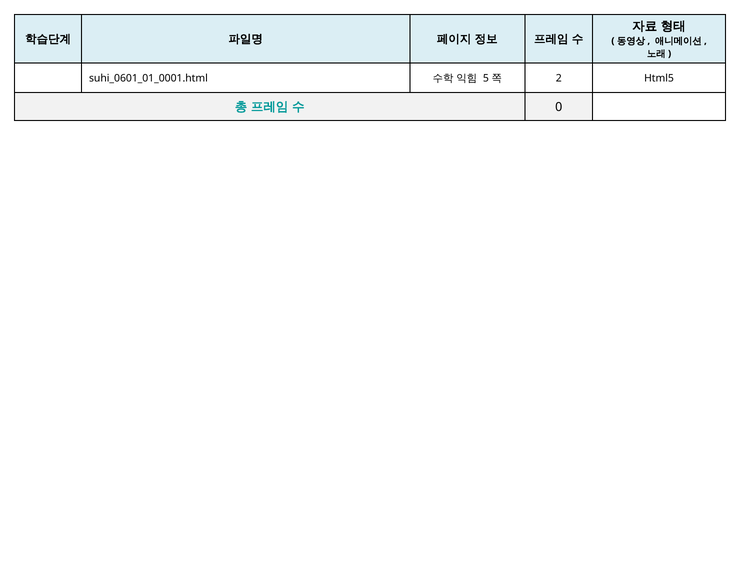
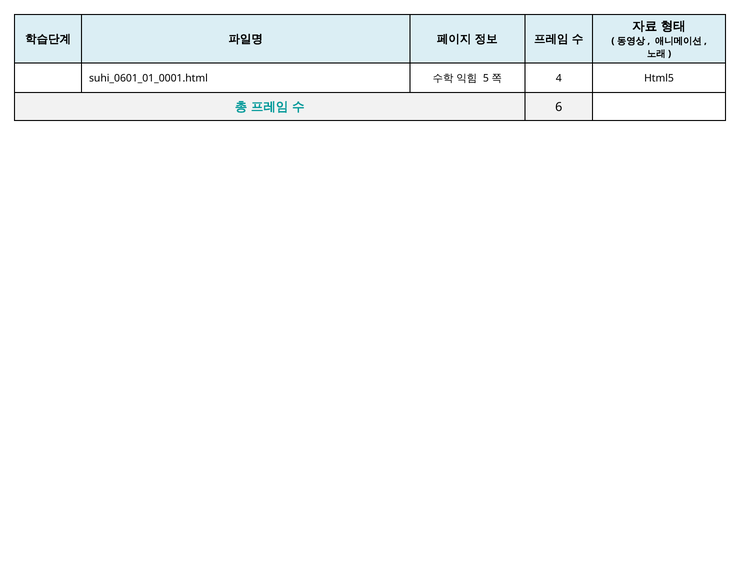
2: 2 -> 4 (559, 78)
0: 0 -> 6 (559, 107)
